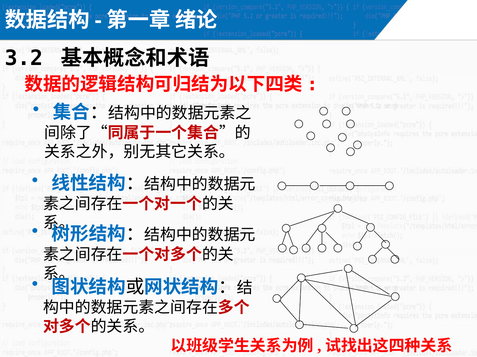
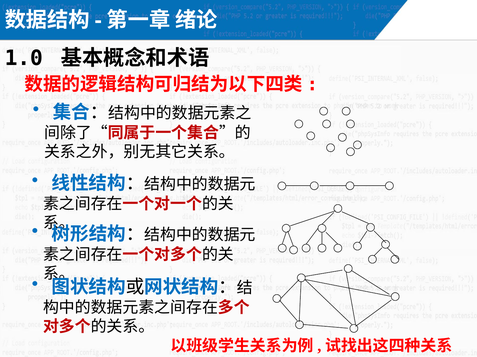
3.2: 3.2 -> 1.0 (24, 58)
